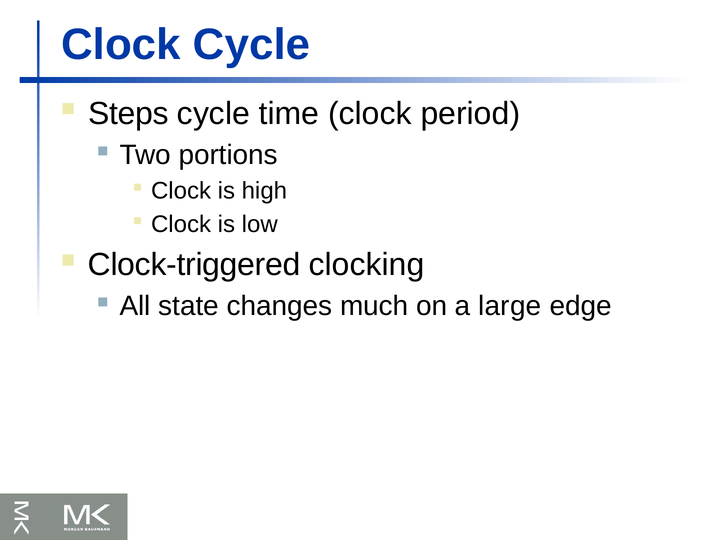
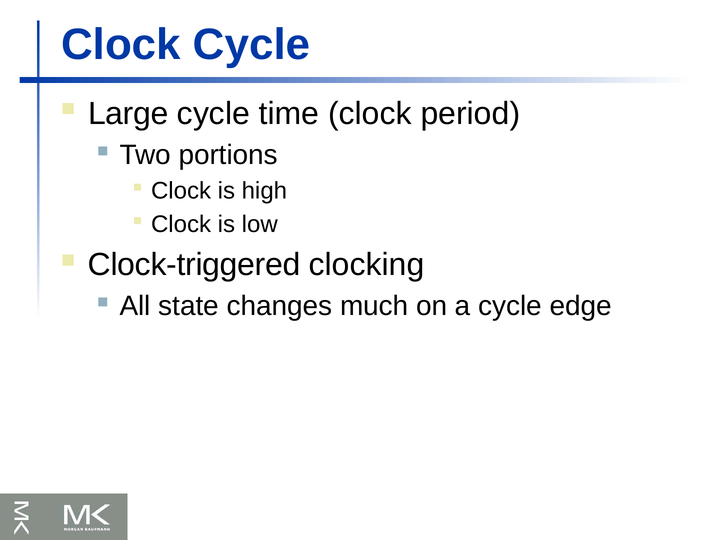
Steps: Steps -> Large (128, 114)
a large: large -> cycle (510, 306)
